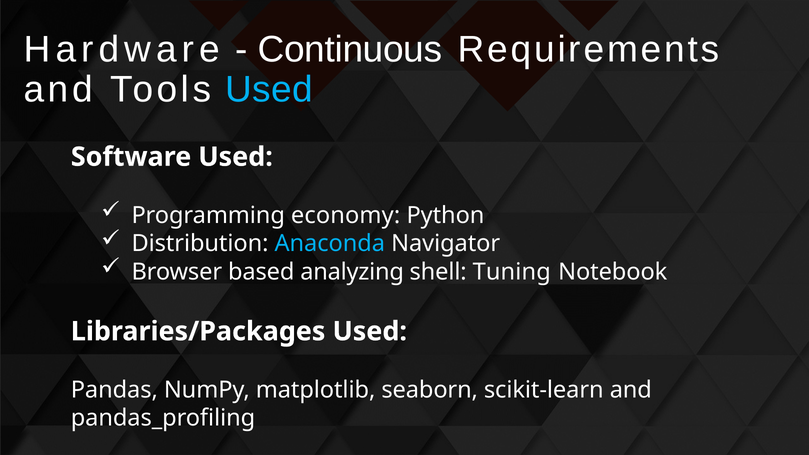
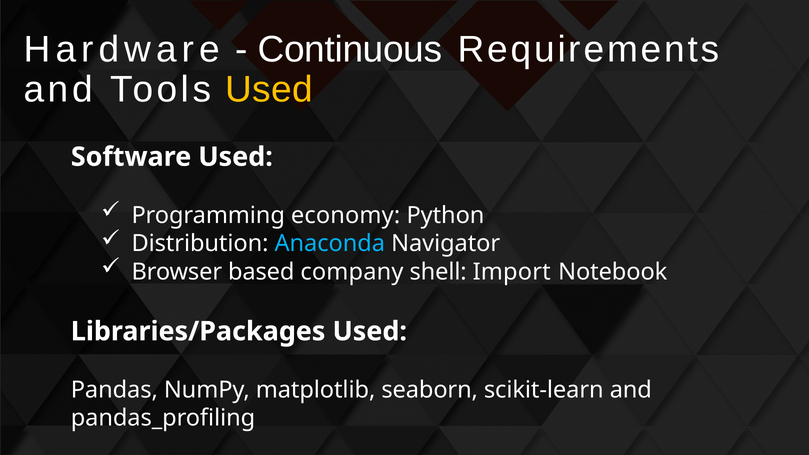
Used colour: light blue -> yellow (269, 89)
analyzing: analyzing -> company (352, 272)
Tuning: Tuning -> Import (512, 272)
